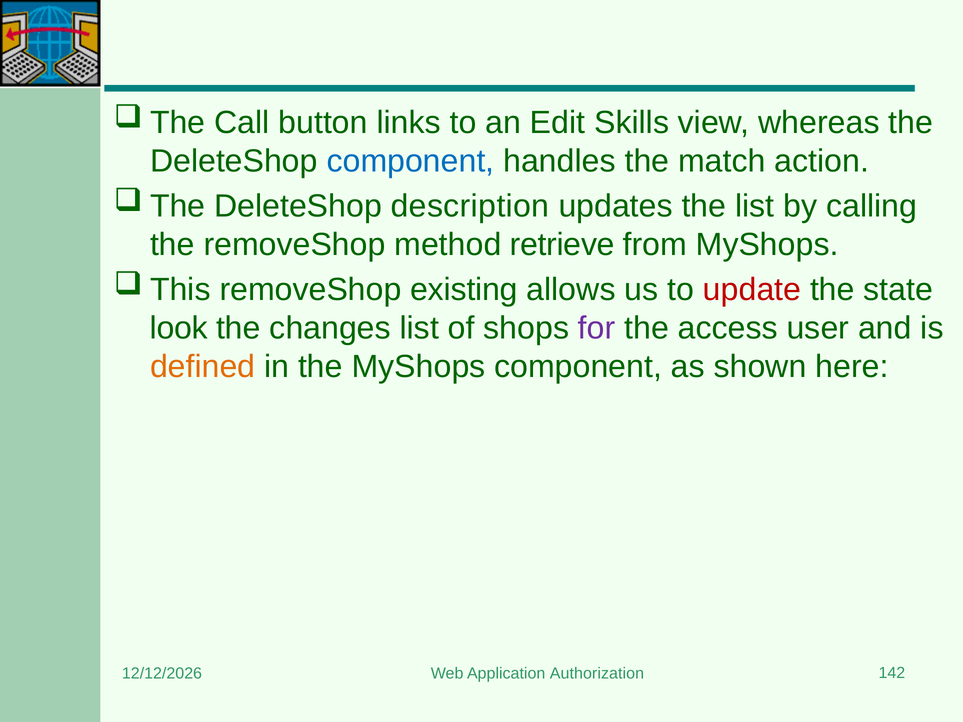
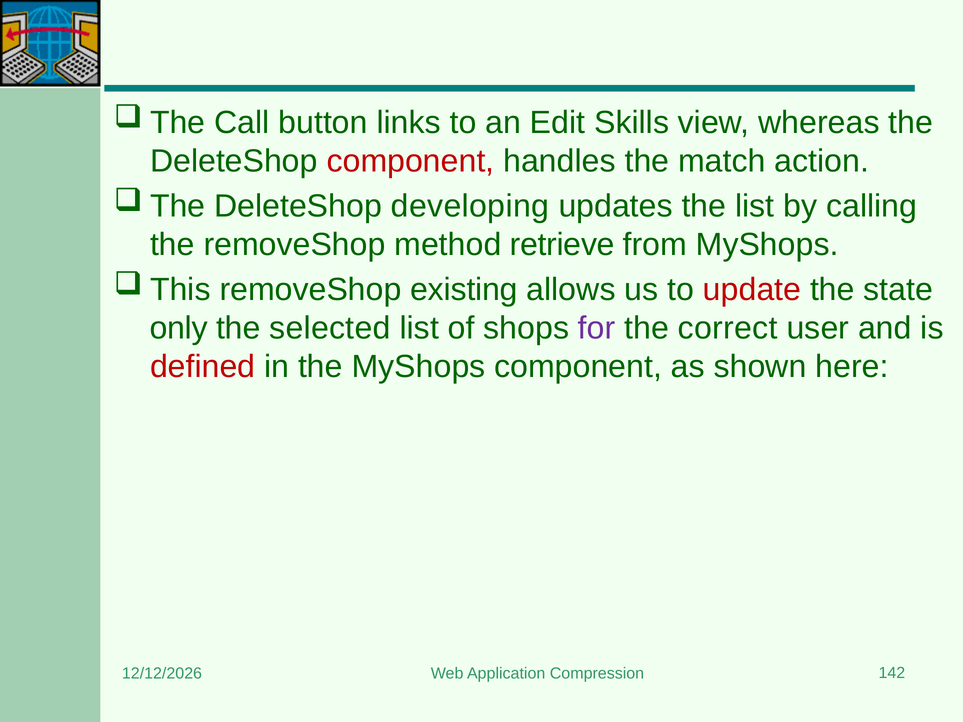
component colour: blue -> red (410, 161)
description: description -> developing (470, 206)
look: look -> only (179, 328)
changes: changes -> selected (330, 328)
access: access -> correct (728, 328)
defined colour: orange -> red (203, 367)
Authorization: Authorization -> Compression (597, 674)
